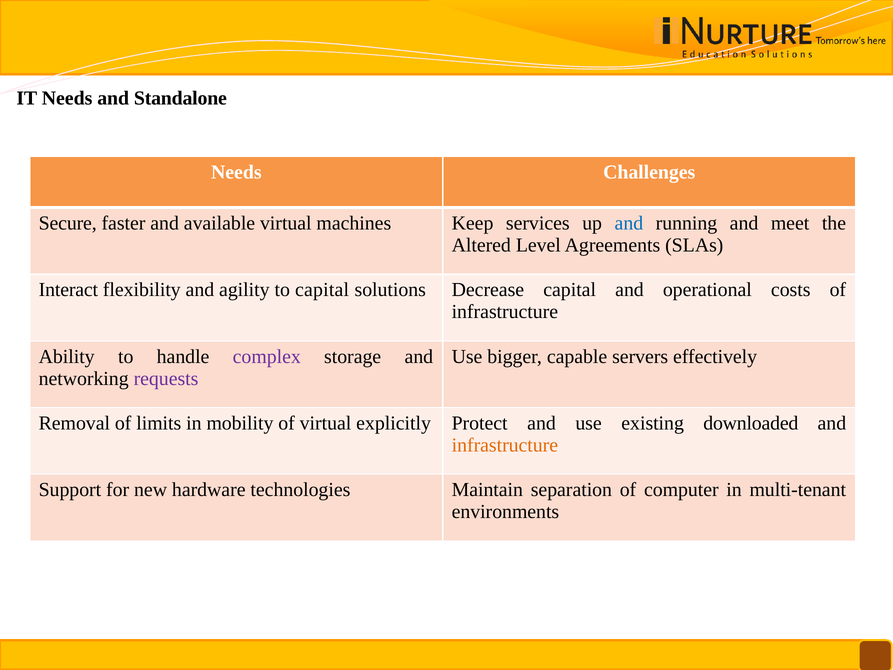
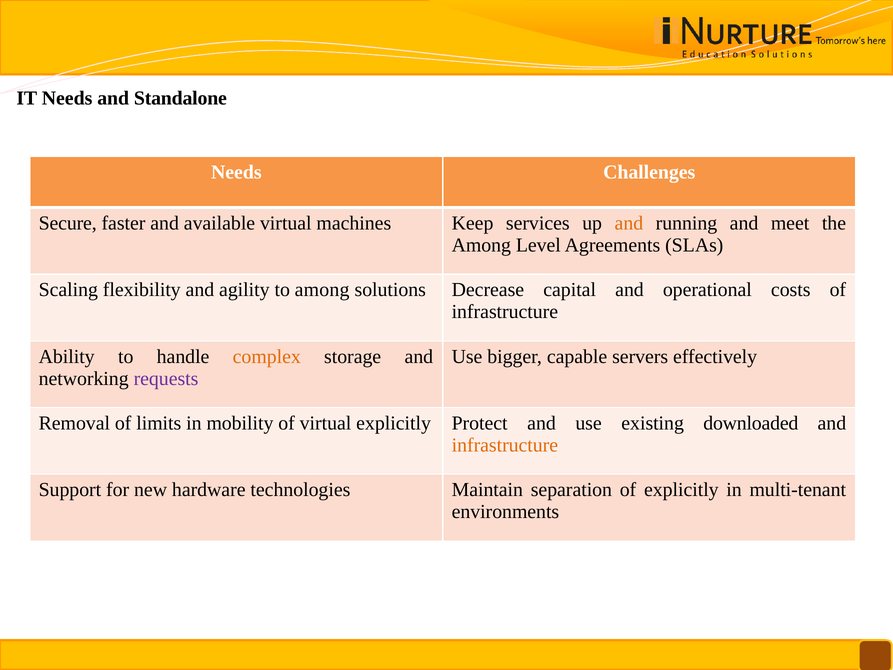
and colour: blue -> orange (629, 223)
Altered: Altered -> Among (481, 245)
Interact: Interact -> Scaling (68, 290)
to capital: capital -> among (322, 290)
complex colour: purple -> orange (267, 356)
of computer: computer -> explicitly (681, 490)
